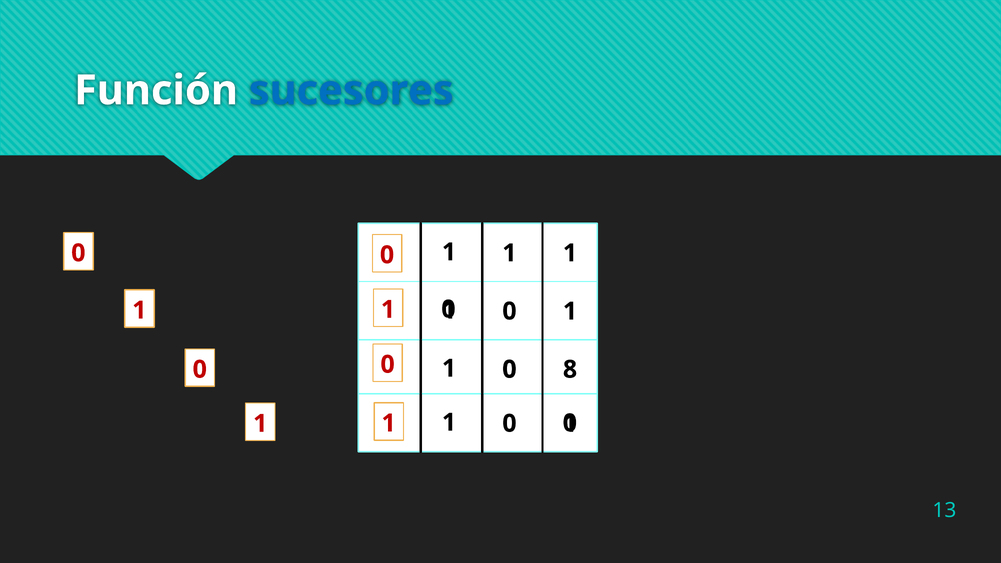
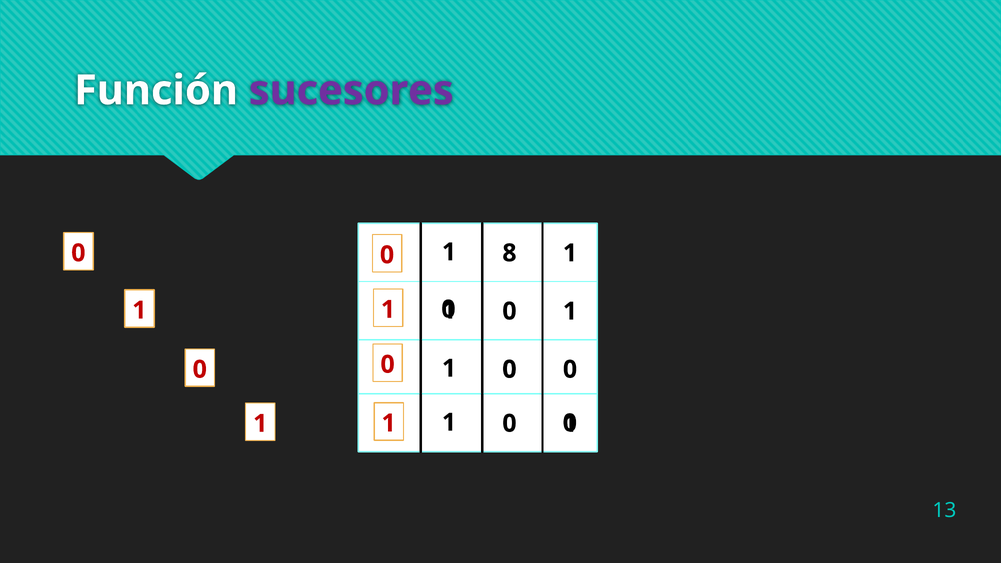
sucesores colour: blue -> purple (351, 91)
1: 1 -> 8 (509, 253)
8: 8 -> 0 (570, 370)
